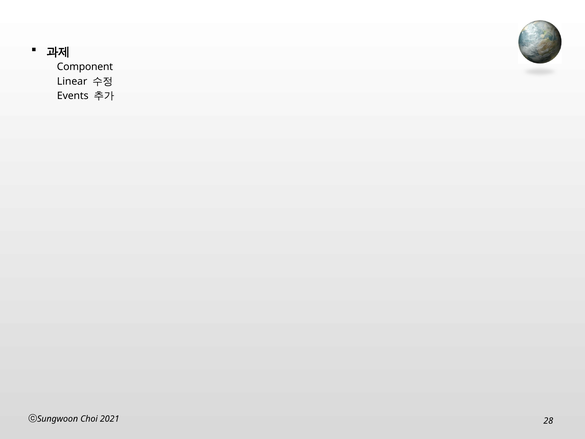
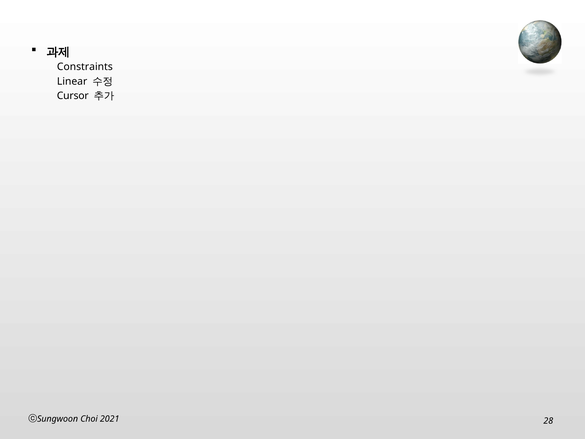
Component: Component -> Constraints (85, 67)
Events: Events -> Cursor (73, 96)
